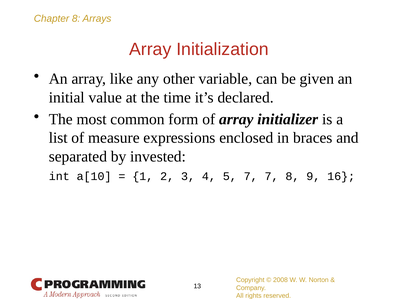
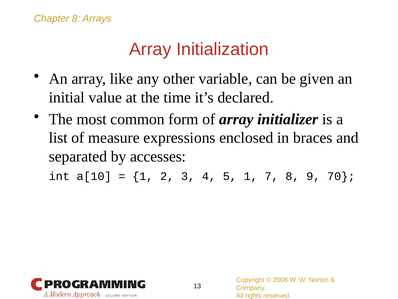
invested: invested -> accesses (158, 156)
5 7: 7 -> 1 (251, 176)
16: 16 -> 70 (341, 176)
